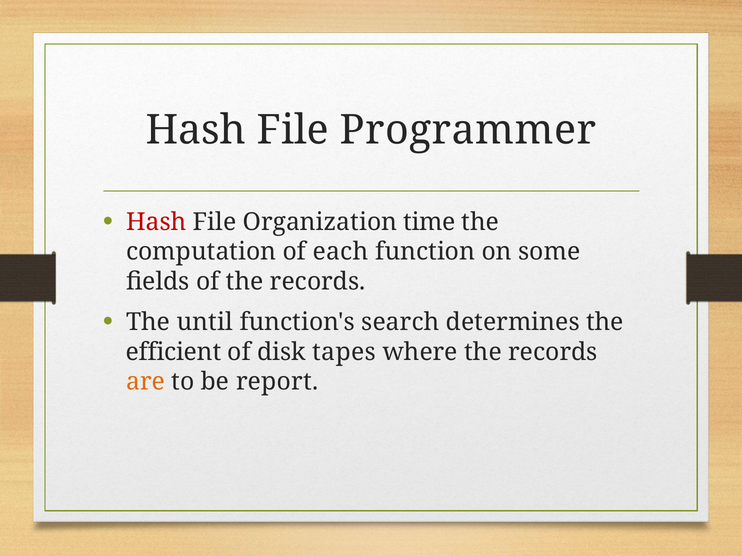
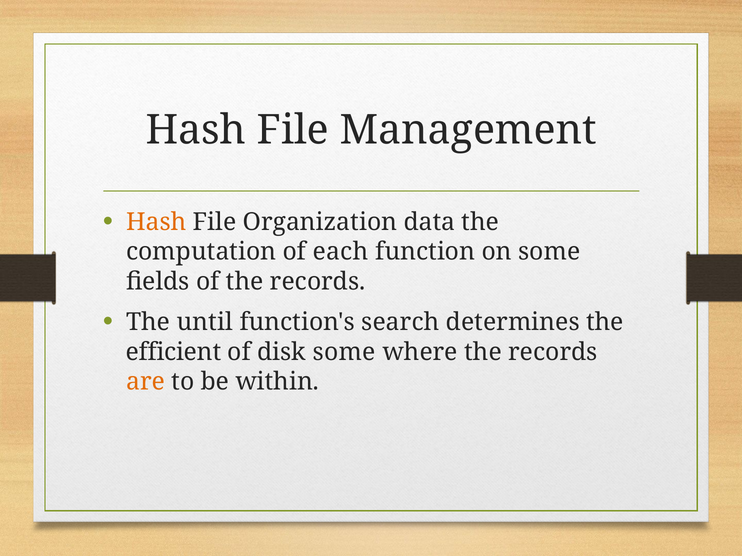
Programmer: Programmer -> Management (468, 130)
Hash colour: red -> orange (156, 222)
time: time -> data (429, 222)
disk tapes: tapes -> some (344, 352)
report: report -> within (277, 382)
